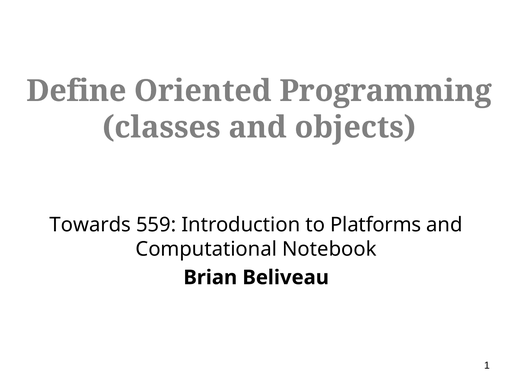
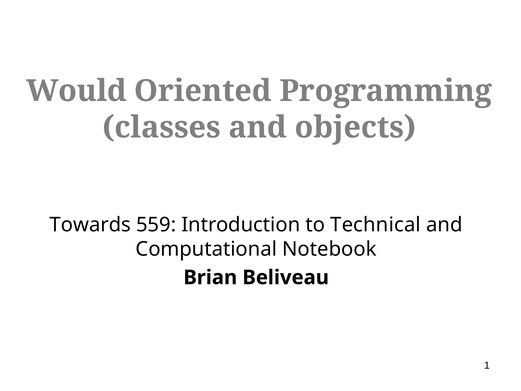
Define: Define -> Would (76, 91)
Platforms: Platforms -> Technical (376, 225)
